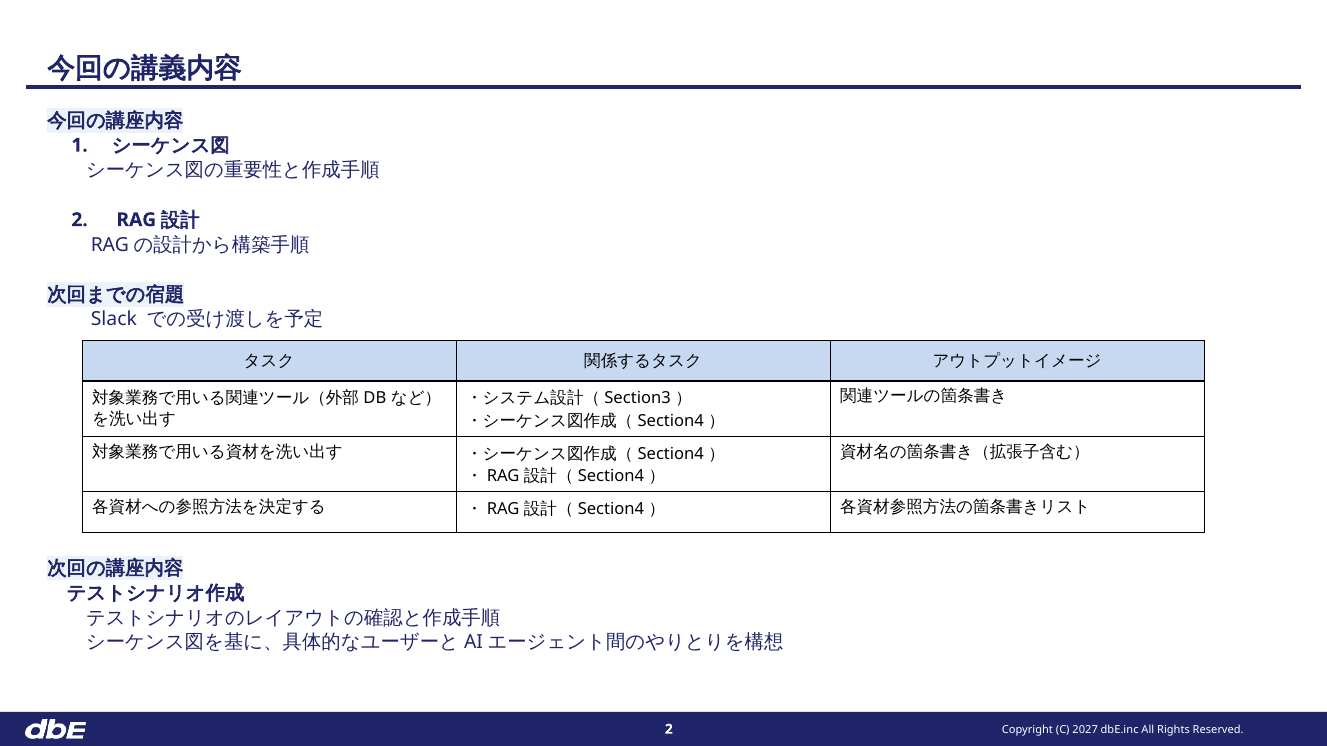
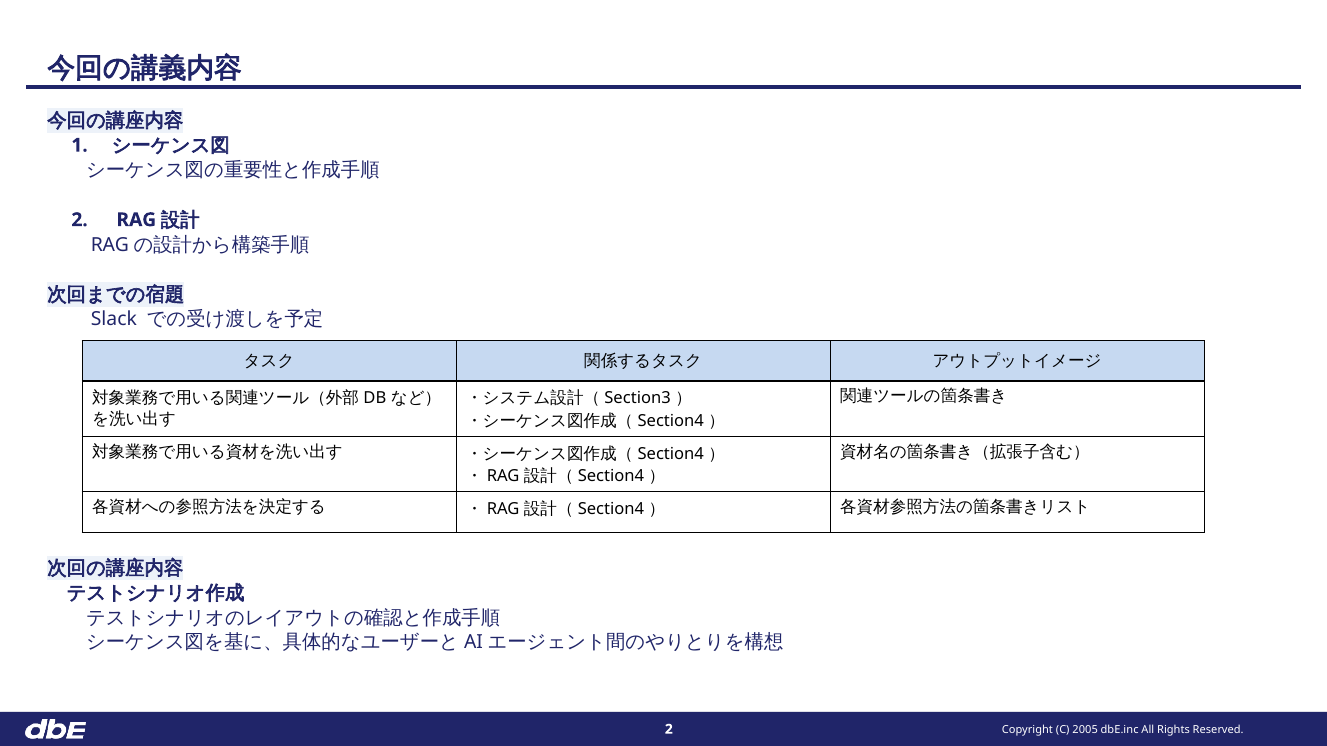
2027: 2027 -> 2005 (1085, 730)
